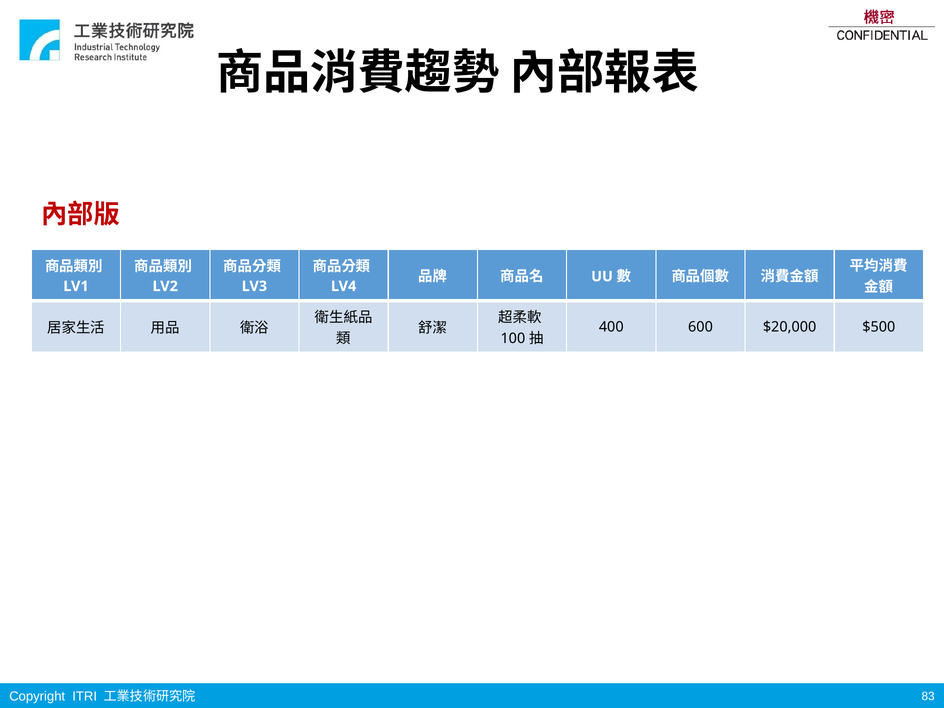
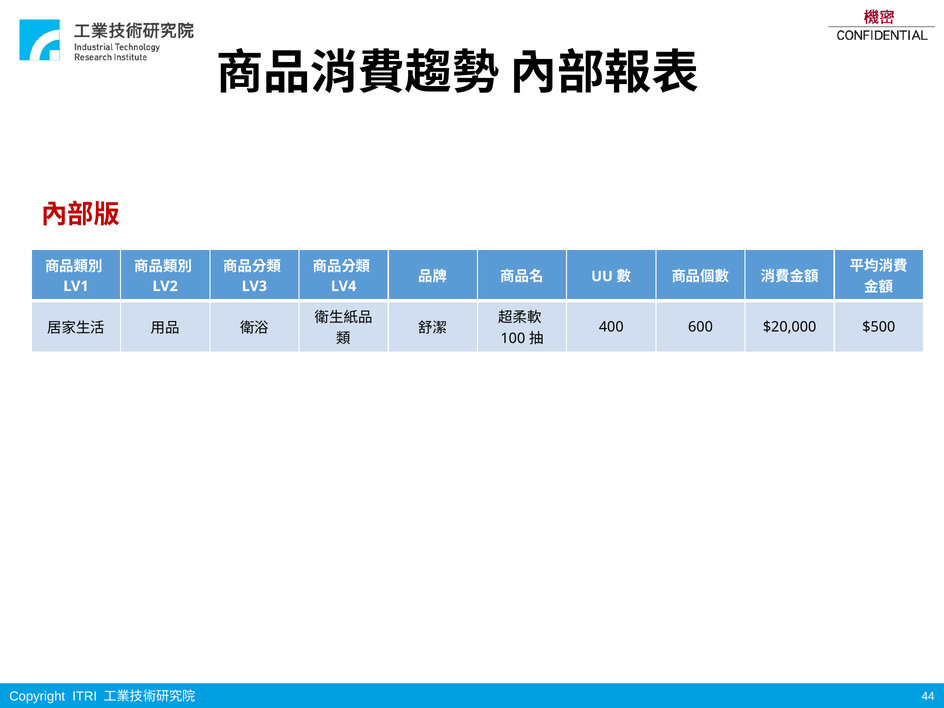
83: 83 -> 44 (928, 697)
